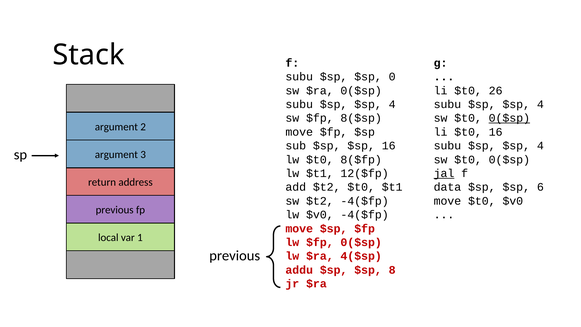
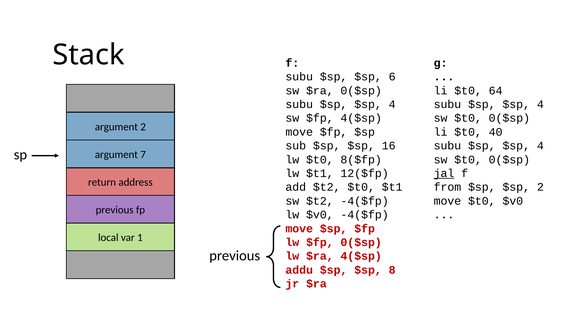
0: 0 -> 6 (392, 77)
26: 26 -> 64 (496, 91)
$fp 8($sp: 8($sp -> 4($sp (361, 118)
0($sp underline: present -> none (509, 118)
$t0 16: 16 -> 40 (496, 132)
3: 3 -> 7 (143, 155)
data: data -> from (447, 187)
$sp 6: 6 -> 2 (540, 187)
